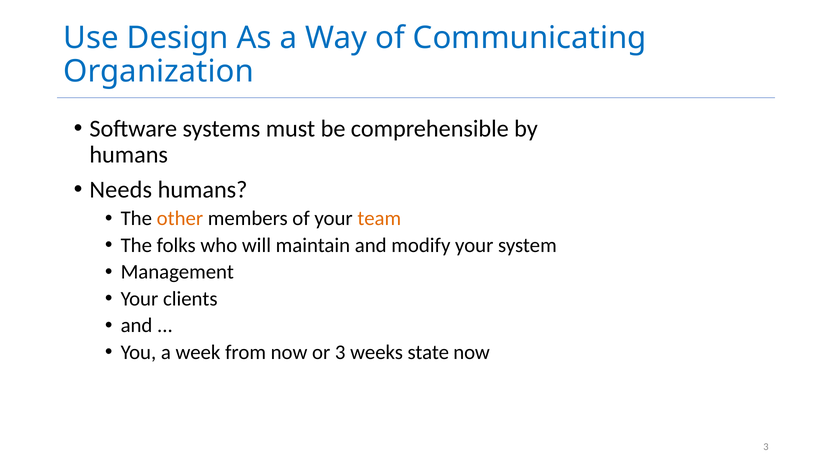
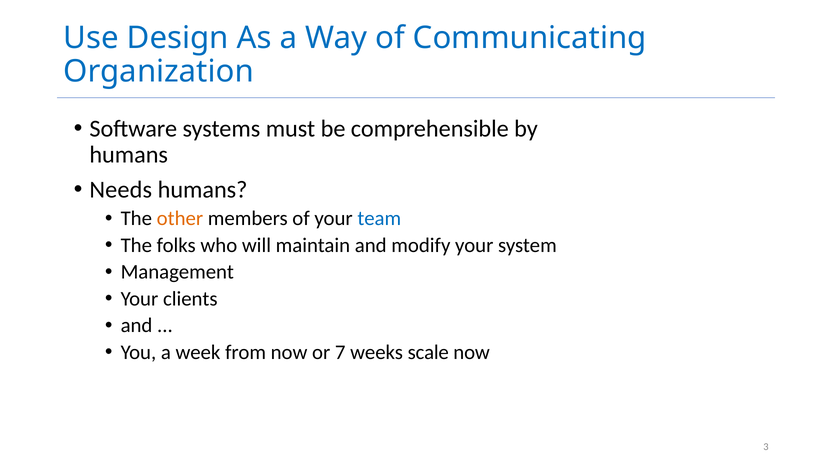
team colour: orange -> blue (379, 218)
or 3: 3 -> 7 (340, 352)
state: state -> scale (428, 352)
